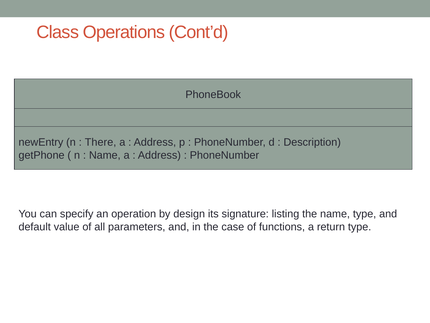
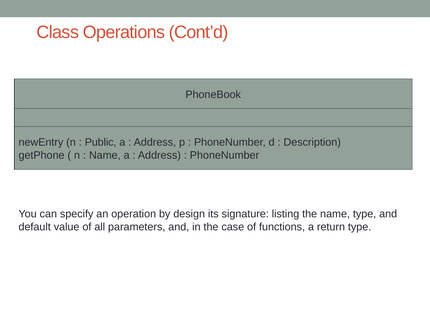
There: There -> Public (101, 142)
